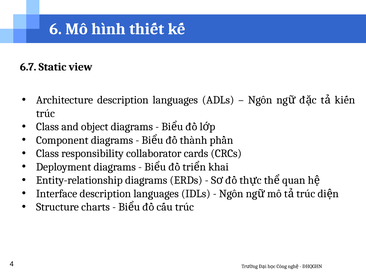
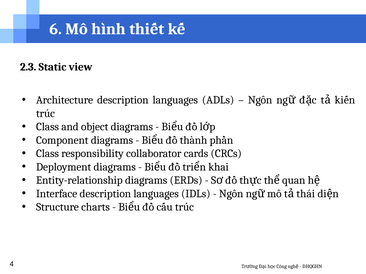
6.7: 6.7 -> 2.3 (28, 67)
trúc: trúc -> thái (306, 194)
